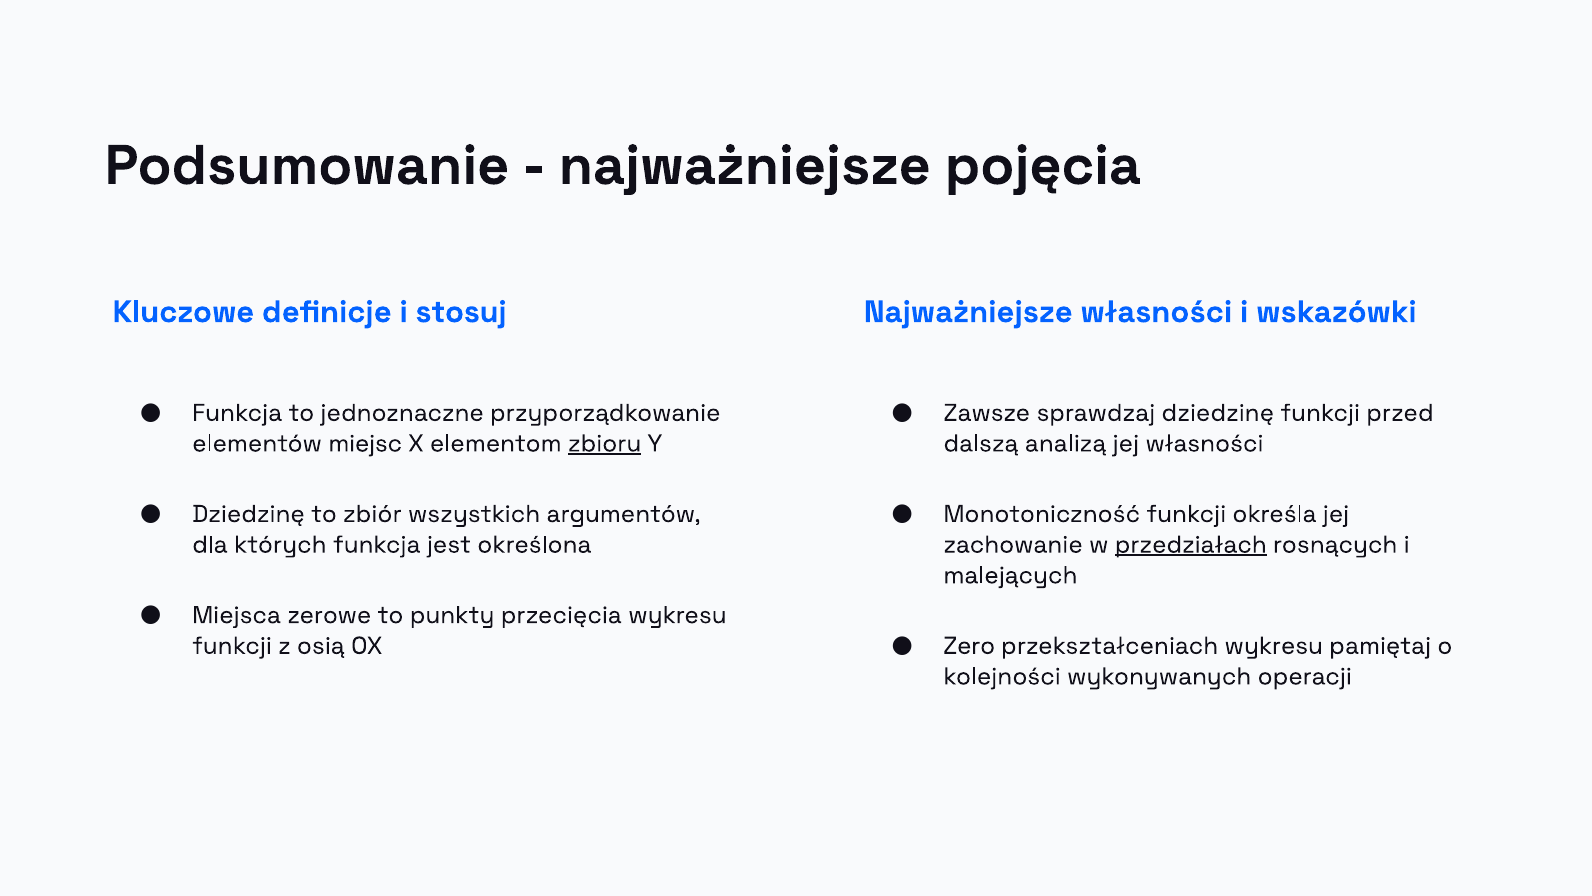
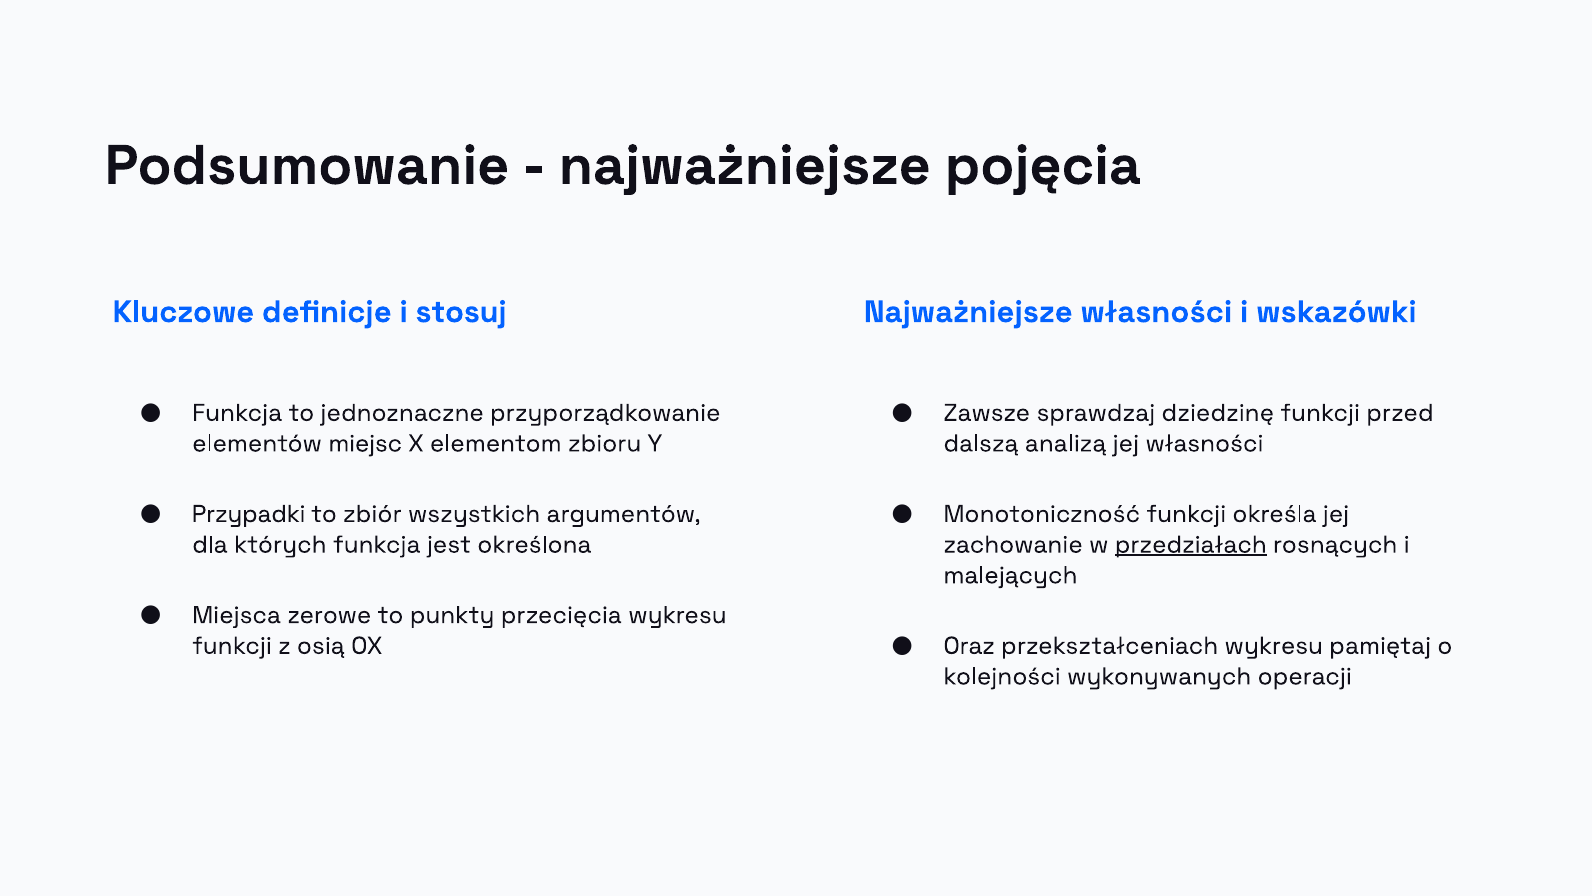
zbioru underline: present -> none (605, 443)
Dziedzinę: Dziedzinę -> Przypadki (249, 514)
Zero: Zero -> Oraz (969, 645)
